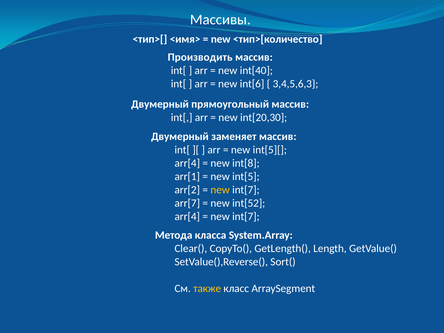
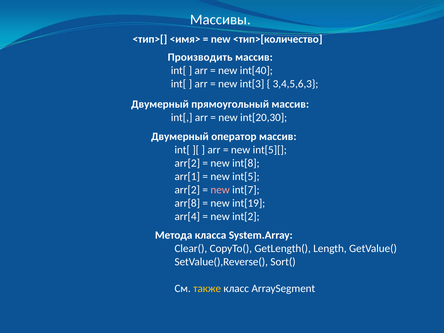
int[6: int[6 -> int[3 (252, 84)
заменяет: заменяет -> оператор (234, 137)
arr[4: arr[4 -> arr[2 (187, 163)
new colour: yellow -> pink (220, 190)
arr[7: arr[7 -> arr[8 (187, 203)
int[52: int[52 -> int[19 (249, 203)
int[7: int[7 -> int[2 (246, 217)
